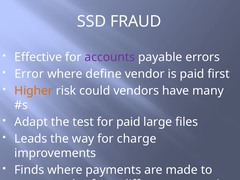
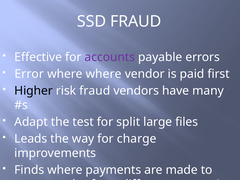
where define: define -> where (104, 74)
Higher colour: orange -> black (34, 91)
risk could: could -> fraud (95, 91)
for paid: paid -> split (128, 122)
